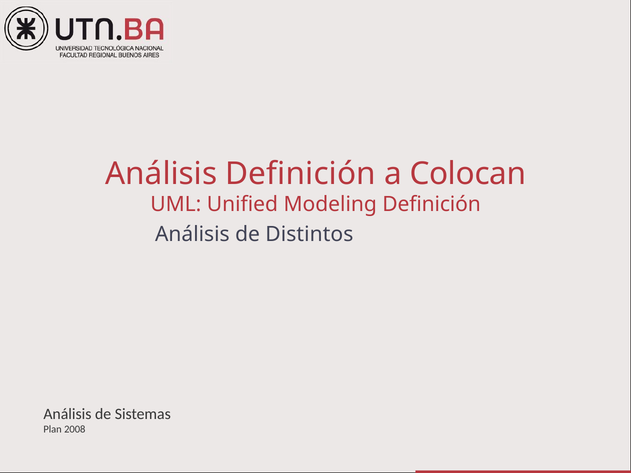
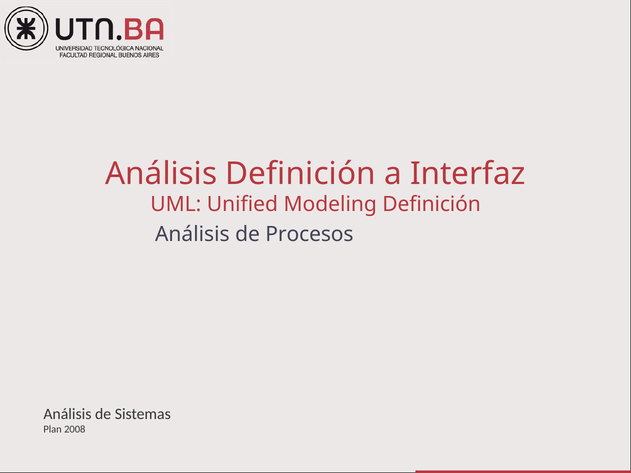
Colocan: Colocan -> Interfaz (468, 174)
Distintos: Distintos -> Procesos (309, 235)
